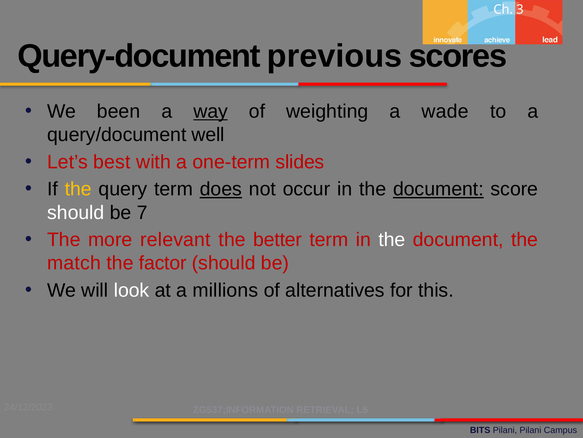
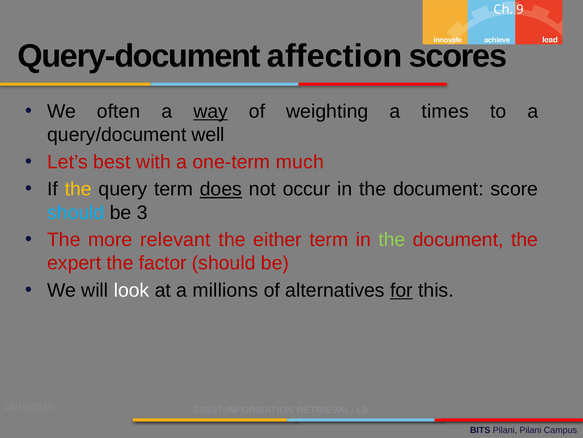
3: 3 -> 9 (520, 9)
previous: previous -> affection (335, 56)
been: been -> often (119, 111)
wade: wade -> times (445, 111)
slides: slides -> much (300, 162)
document underline: present -> none (438, 189)
should colour: white -> light blue (76, 212)
7: 7 -> 3 (142, 212)
better: better -> either (278, 239)
the colour: white -> light green (392, 239)
match: match -> expert (74, 263)
for underline: none -> present (401, 290)
